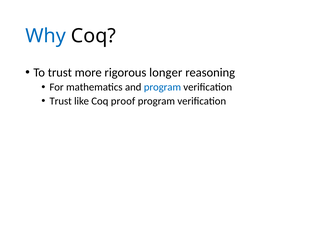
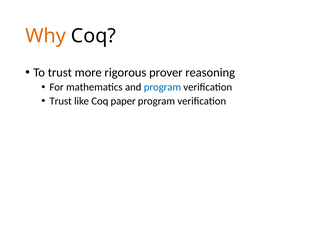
Why colour: blue -> orange (46, 36)
longer: longer -> prover (166, 73)
proof: proof -> paper (123, 101)
